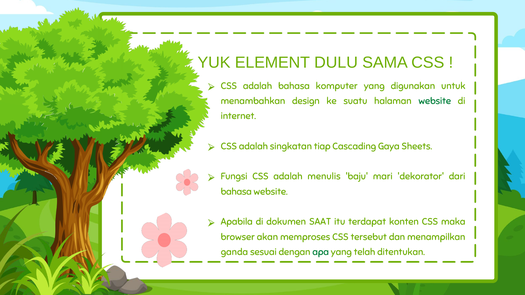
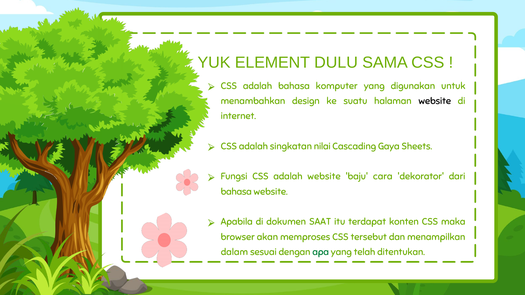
website colour: green -> black (435, 101)
tiap: tiap -> nilai (322, 146)
adalah menulis: menulis -> website (324, 177)
mari: mari -> cara (383, 177)
ganda: ganda -> dalam (234, 252)
